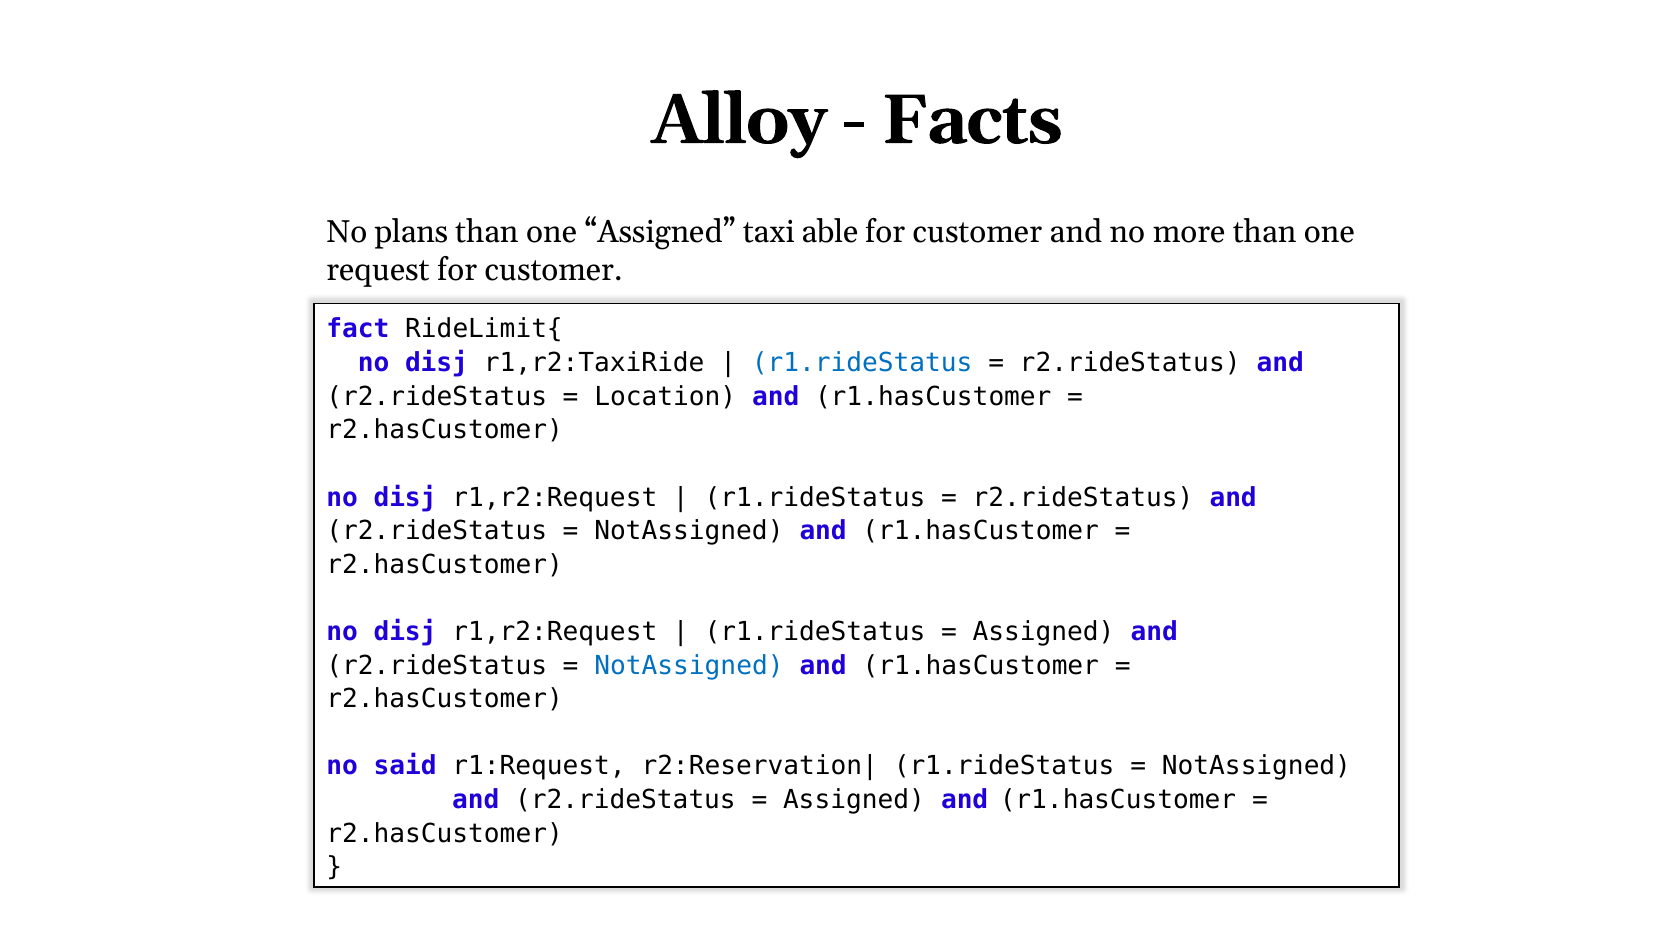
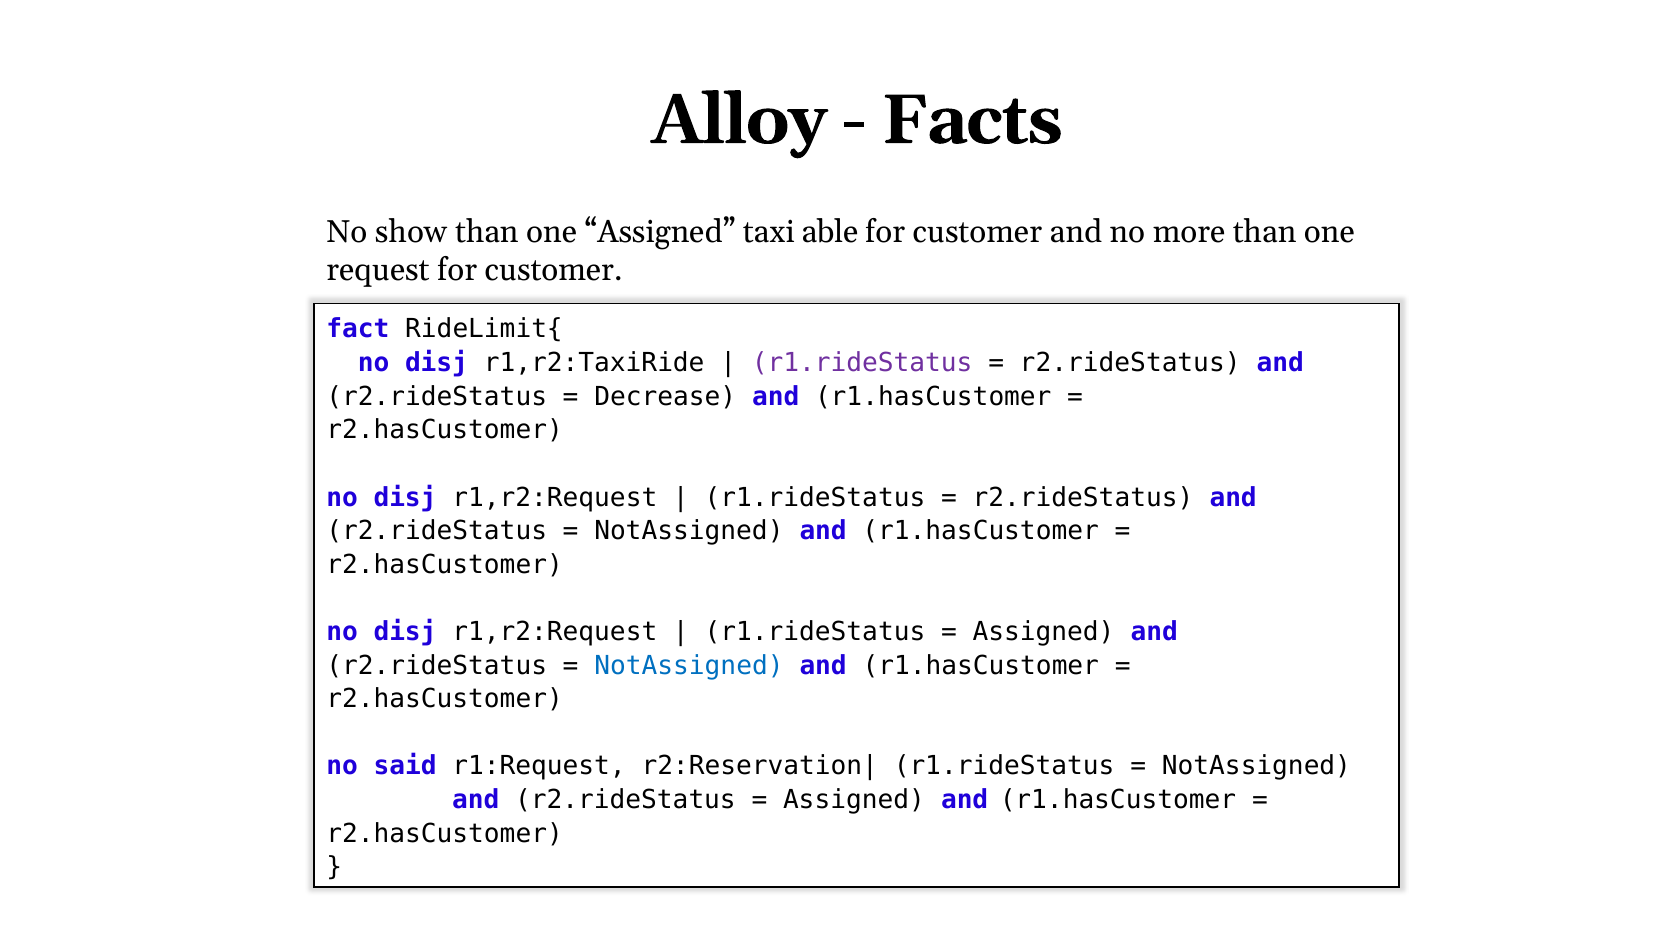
plans: plans -> show (411, 232)
r1.rideStatus colour: blue -> purple (862, 363)
Location: Location -> Decrease (665, 397)
